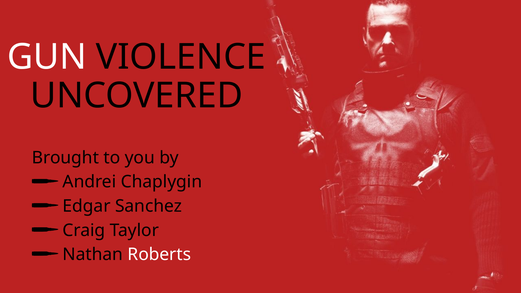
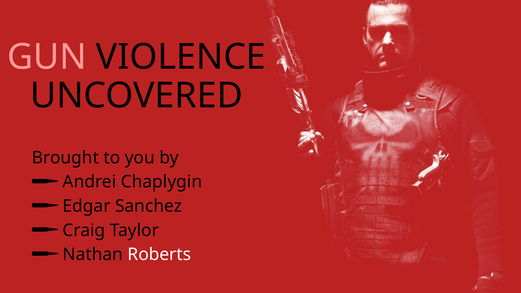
GUN colour: white -> pink (47, 57)
